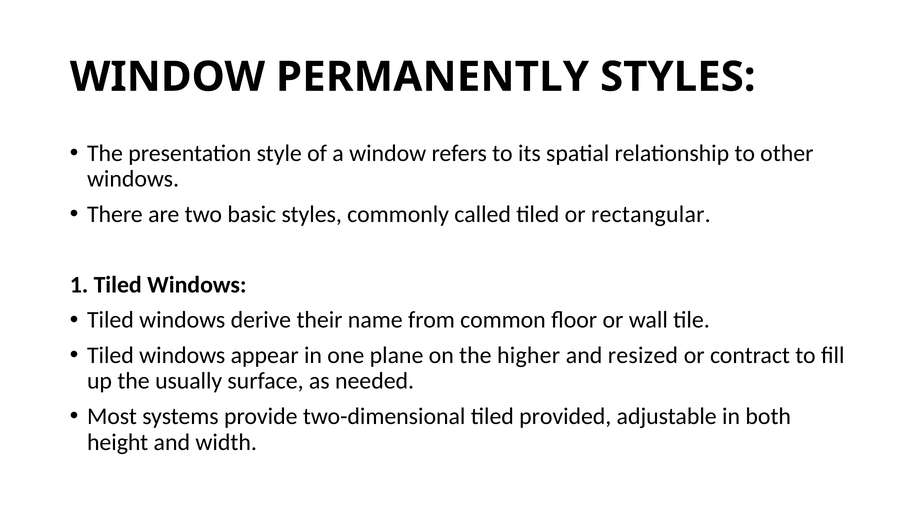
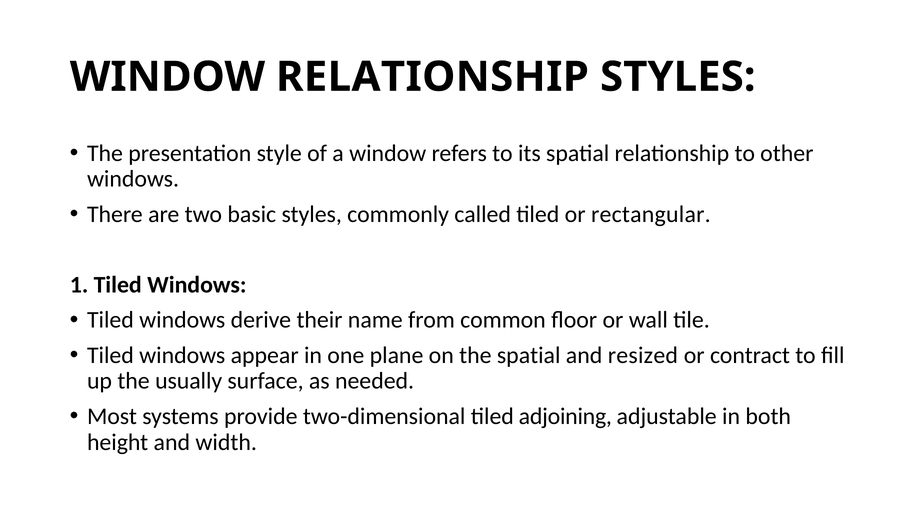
WINDOW PERMANENTLY: PERMANENTLY -> RELATIONSHIP (432, 77)
the higher: higher -> spatial (529, 356)
provided: provided -> adjoining (565, 417)
